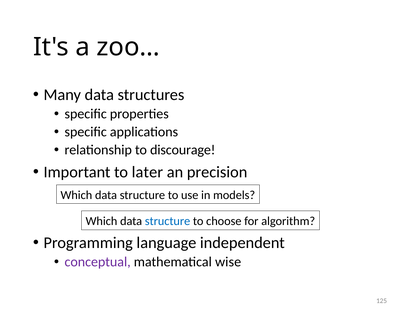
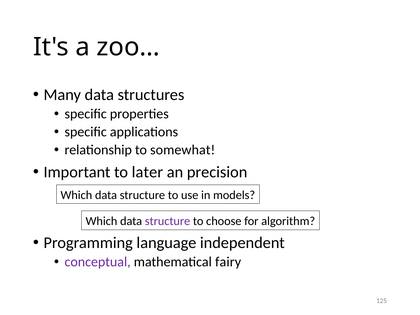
discourage: discourage -> somewhat (183, 150)
structure colour: blue -> purple (168, 221)
wise: wise -> fairy (228, 262)
